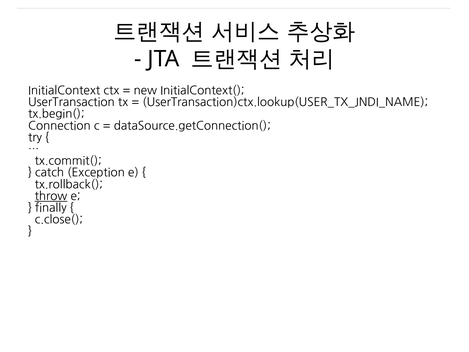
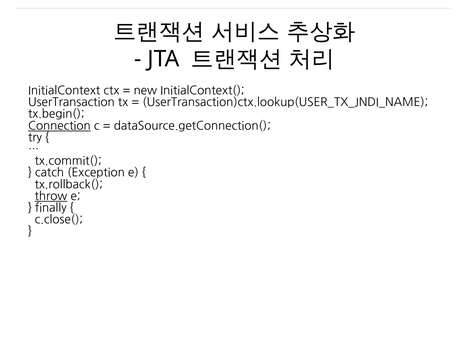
Connection underline: none -> present (59, 126)
